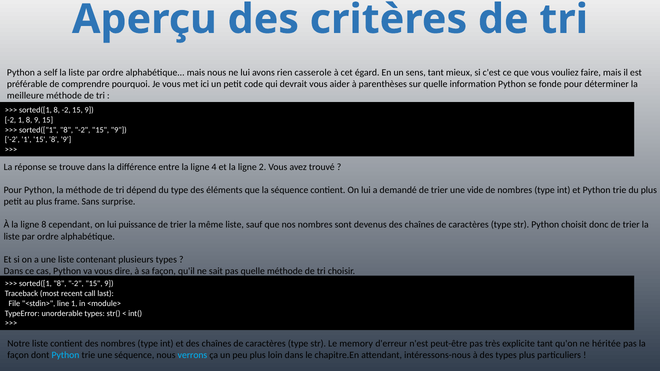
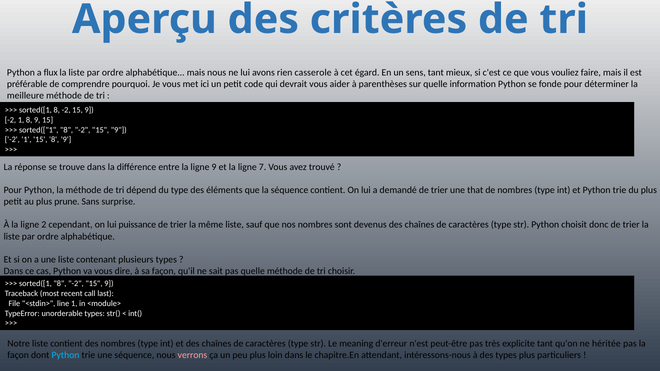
self: self -> flux (51, 73)
ligne 4: 4 -> 9 (214, 167)
2: 2 -> 7 (263, 167)
vide: vide -> that (475, 190)
frame: frame -> prune (67, 202)
ligne 8: 8 -> 2 (44, 225)
memory: memory -> meaning (356, 344)
verrons colour: light blue -> pink (192, 355)
